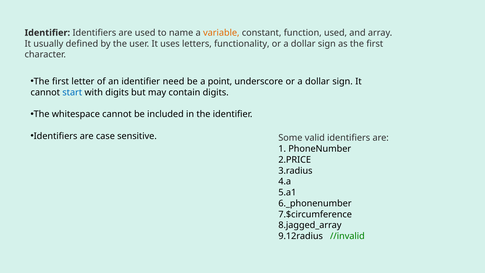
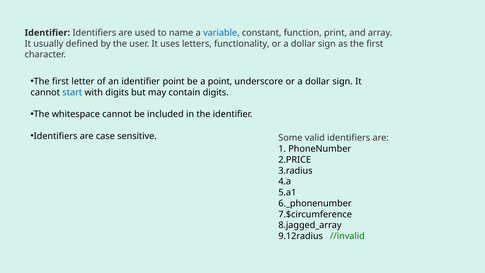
variable colour: orange -> blue (221, 33)
function used: used -> print (335, 33)
identifier need: need -> point (174, 81)
